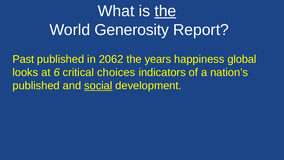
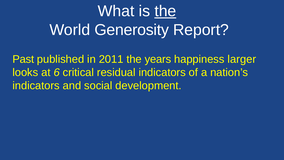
2062: 2062 -> 2011 (111, 59)
global: global -> larger (242, 59)
choices: choices -> residual (116, 72)
published: published -> indicators (36, 86)
social underline: present -> none (98, 86)
